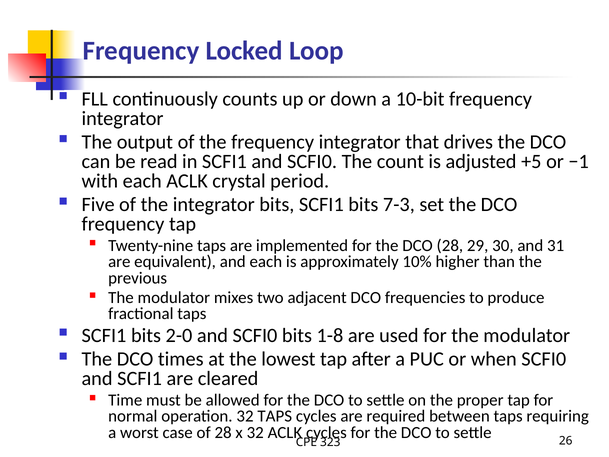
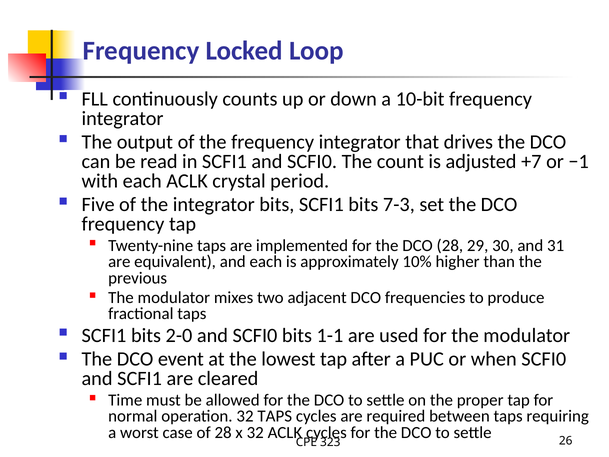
+5: +5 -> +7 (531, 161)
1-8: 1-8 -> 1-1 (330, 335)
times: times -> event (181, 359)
